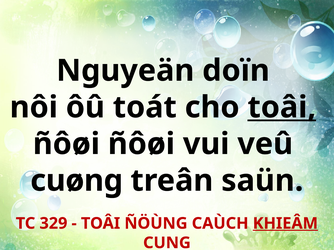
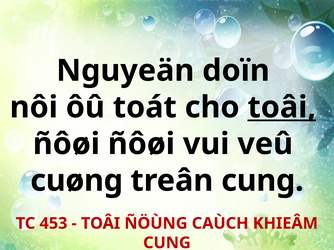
treân saün: saün -> cung (262, 181)
329: 329 -> 453 (53, 224)
KHIEÂM underline: present -> none (285, 224)
